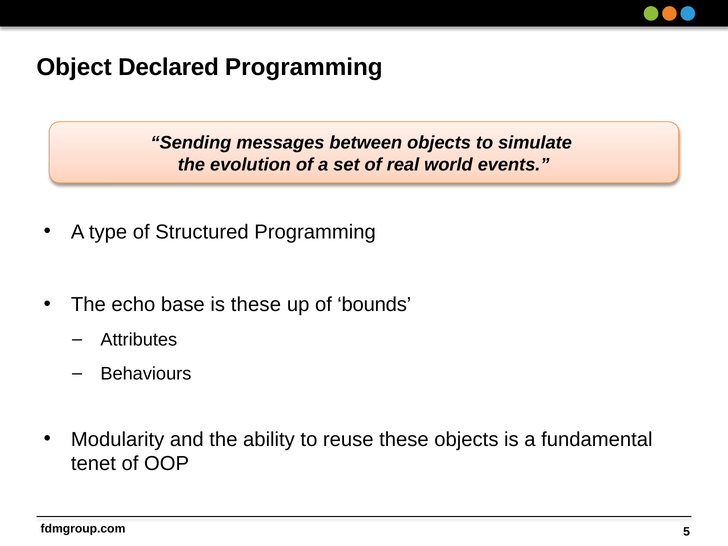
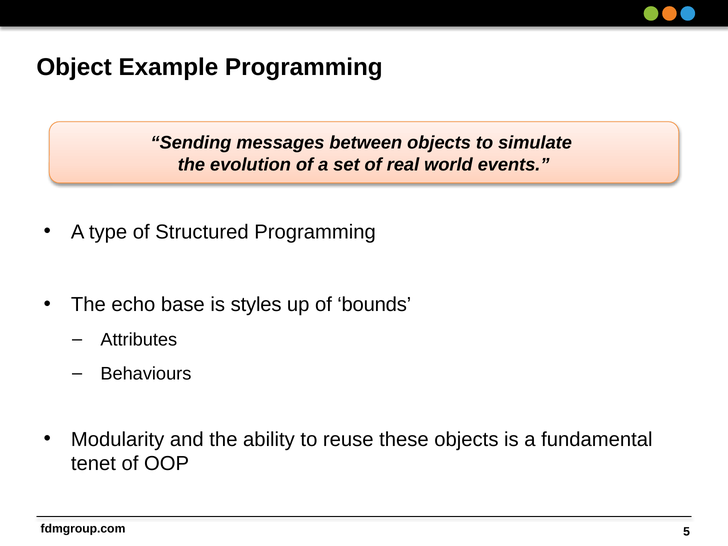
Declared: Declared -> Example (168, 67)
is these: these -> styles (256, 305)
